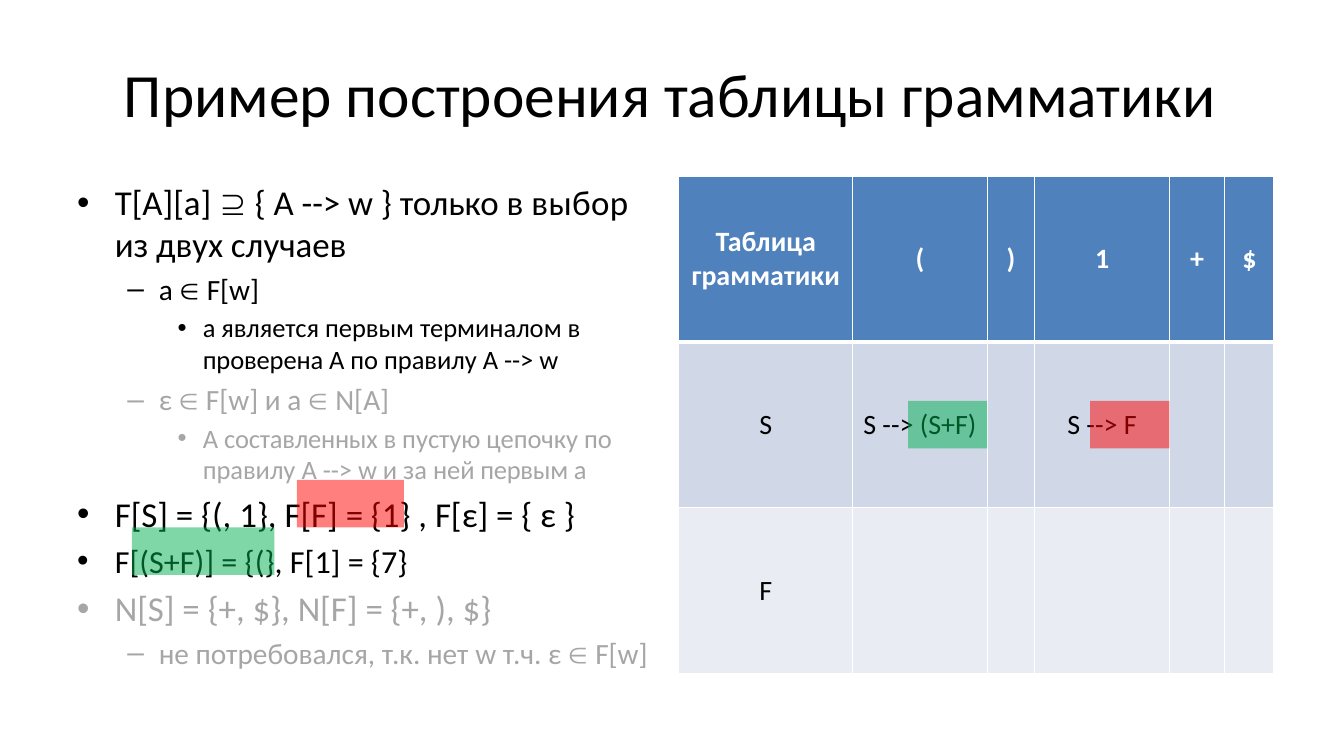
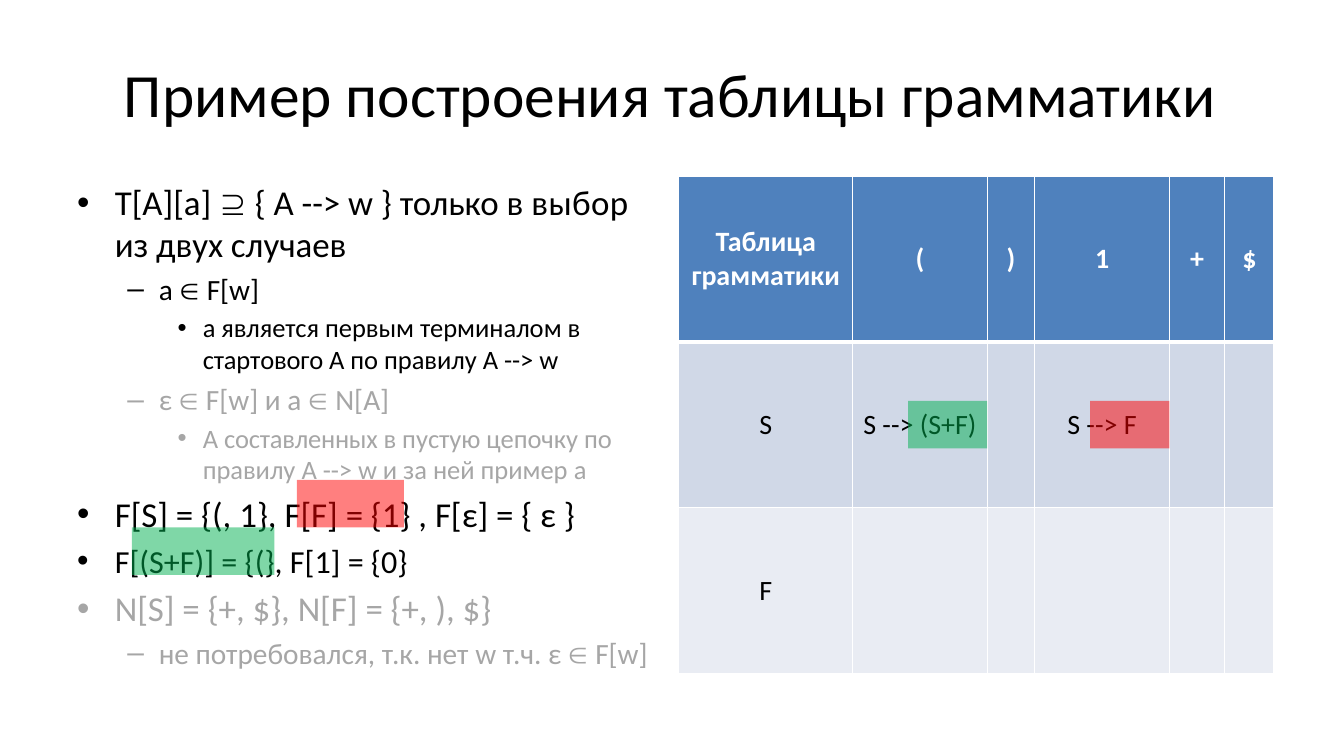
проверена: проверена -> стартового (263, 361)
ней первым: первым -> пример (524, 471)
7: 7 -> 0 (389, 563)
